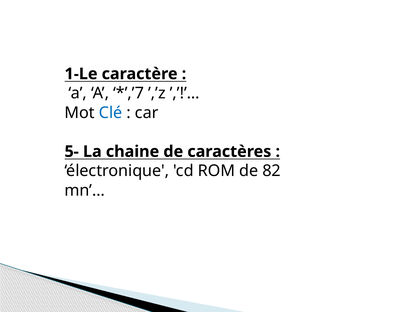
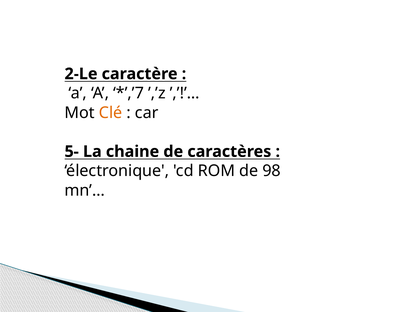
1-Le: 1-Le -> 2-Le (81, 74)
Clé colour: blue -> orange (111, 112)
82: 82 -> 98 (272, 171)
